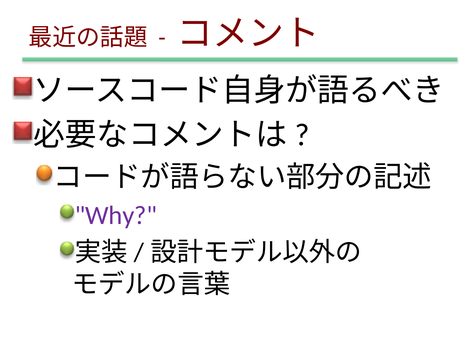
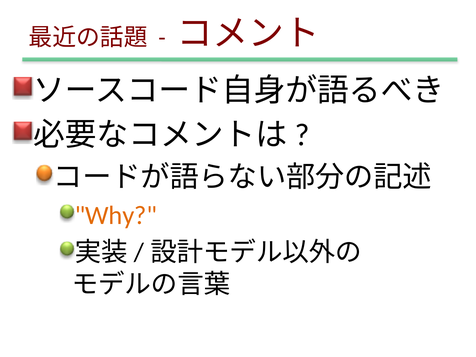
Why colour: purple -> orange (116, 216)
